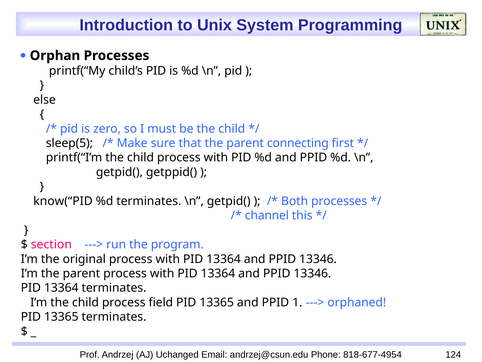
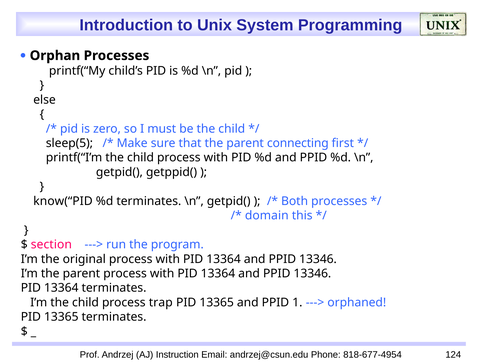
channel: channel -> domain (267, 215)
field: field -> trap (161, 302)
Uchanged: Uchanged -> Instruction (177, 354)
